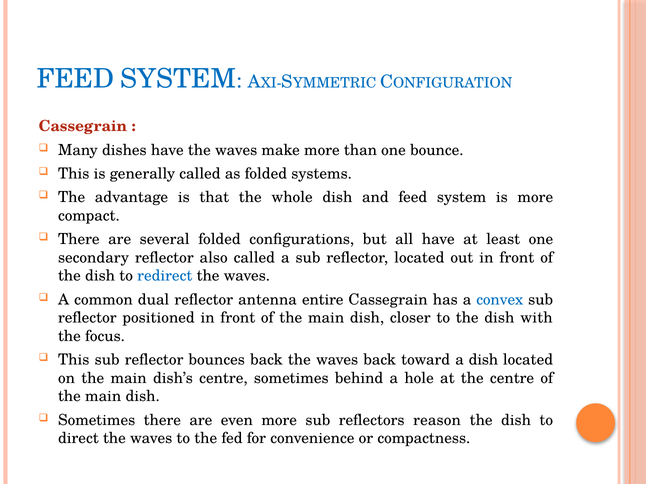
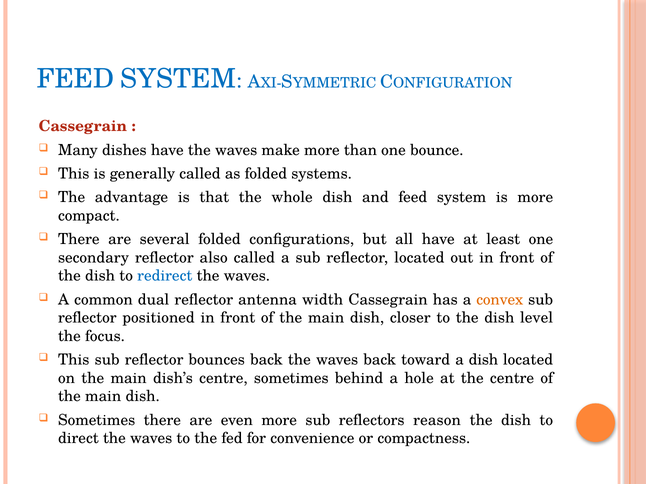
entire: entire -> width (323, 300)
convex colour: blue -> orange (500, 300)
with: with -> level (537, 318)
